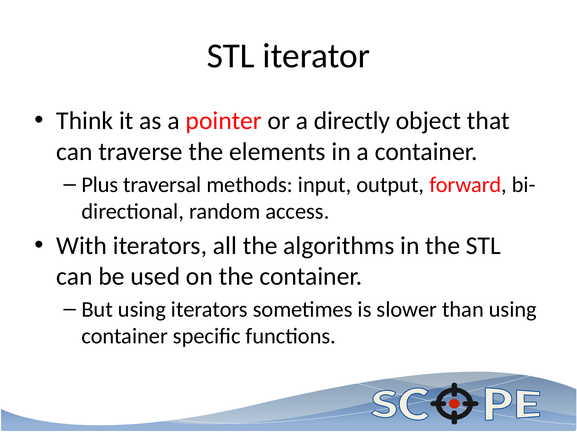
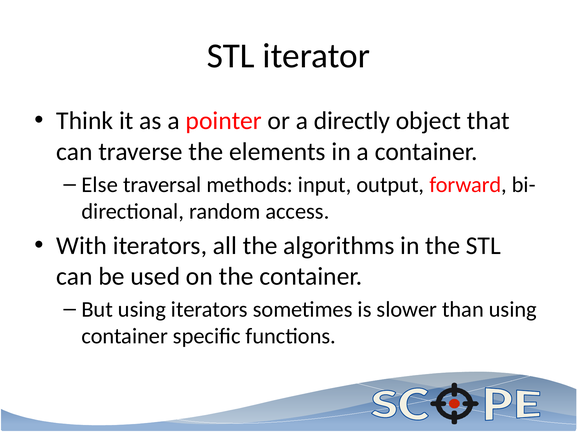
Plus: Plus -> Else (100, 185)
